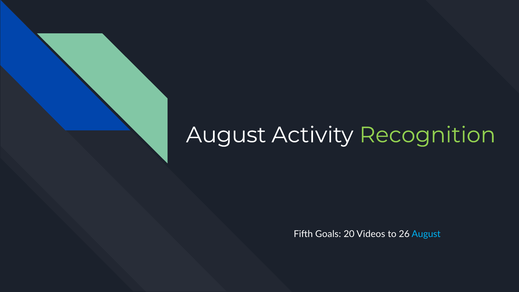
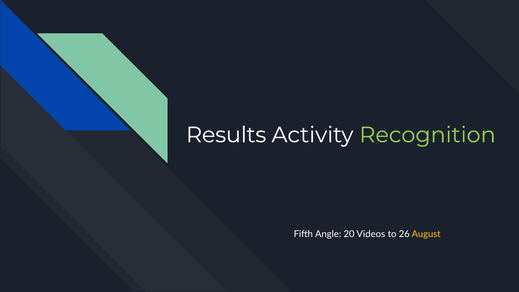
August: August -> Results (226, 135)
Goals: Goals -> Angle (328, 234)
August colour: light blue -> yellow (426, 234)
